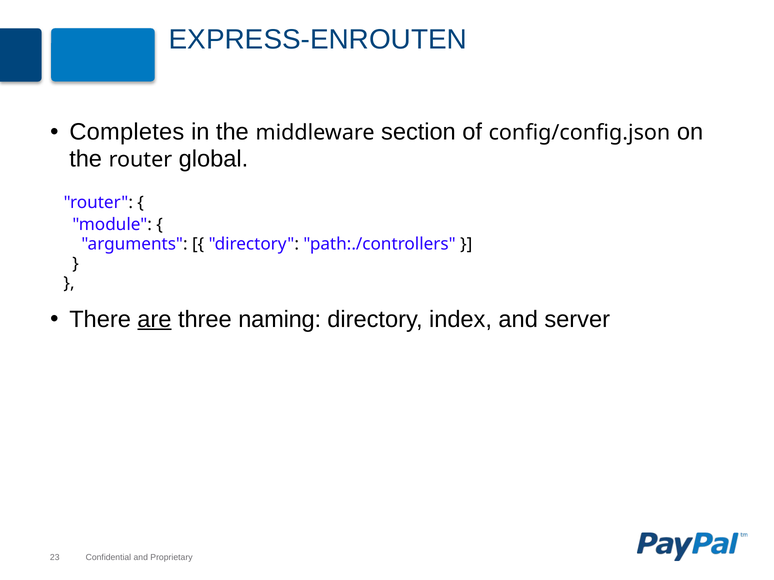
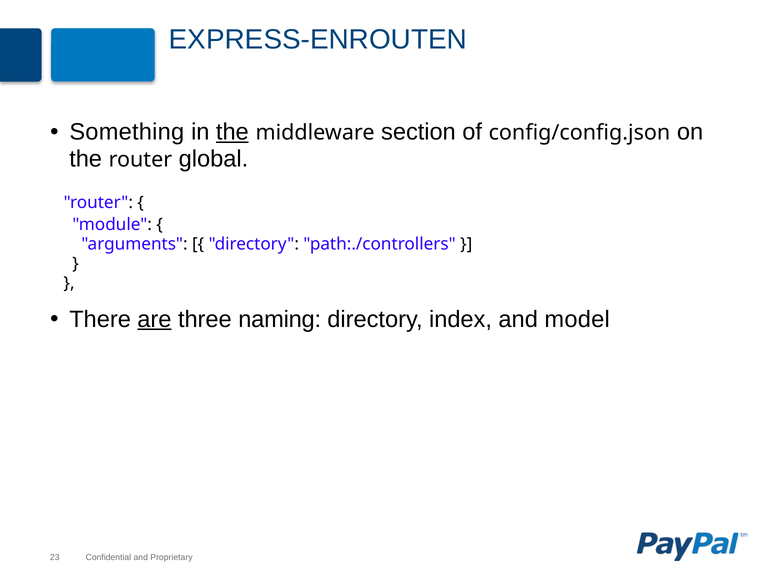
Completes: Completes -> Something (127, 132)
the underline: none -> present (232, 132)
server: server -> model (577, 320)
